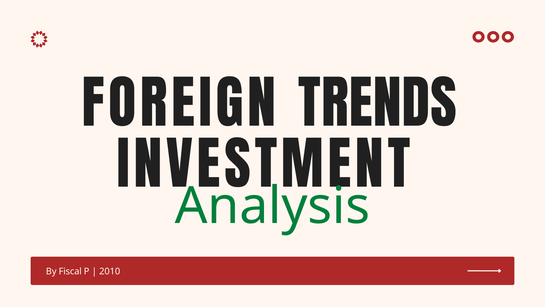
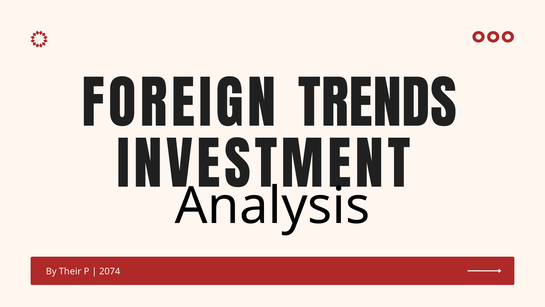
Analysis colour: green -> black (272, 206)
Fiscal: Fiscal -> Their (70, 271)
2010: 2010 -> 2074 (110, 271)
